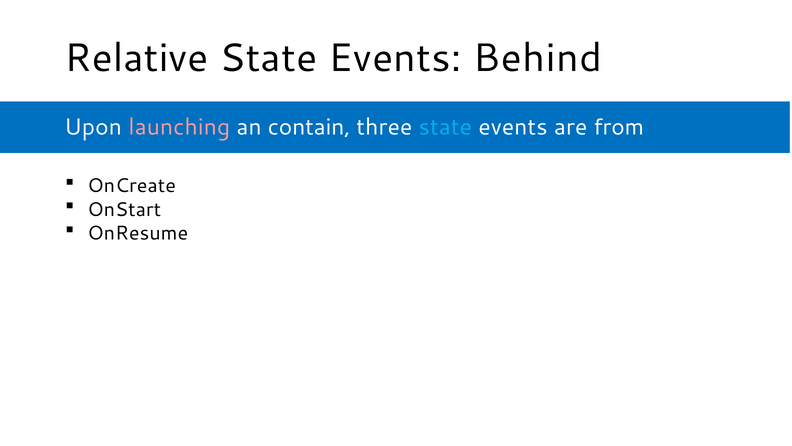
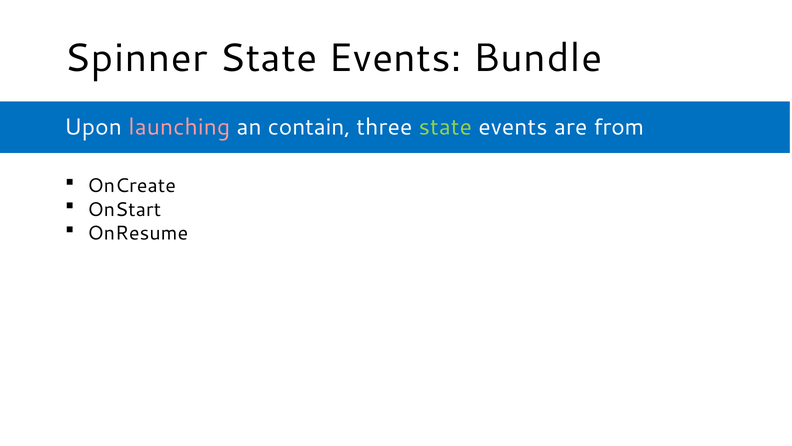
Relative: Relative -> Spinner (136, 58)
Behind: Behind -> Bundle (537, 58)
state colour: light blue -> light green (445, 127)
